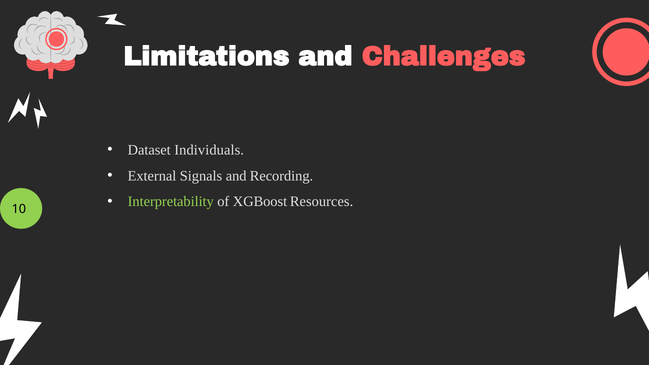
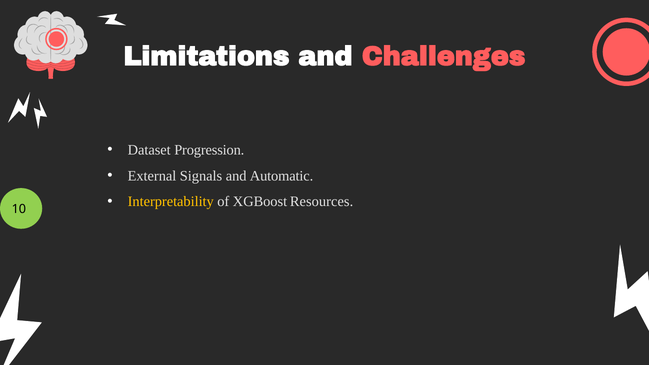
Individuals: Individuals -> Progression (209, 150)
Recording: Recording -> Automatic (282, 176)
Interpretability colour: light green -> yellow (171, 202)
